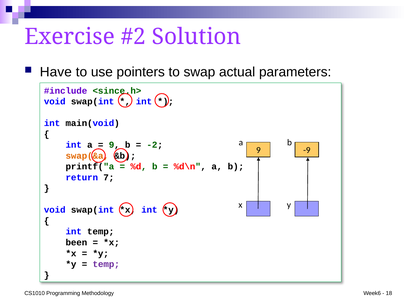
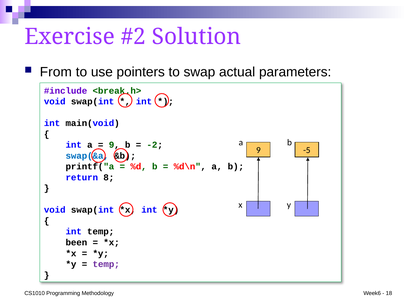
Have: Have -> From (56, 72)
<since.h>: <since.h> -> <break.h> (117, 91)
-9: -9 -> -5 (307, 150)
swap(&a colour: orange -> blue (87, 156)
7: 7 -> 8 (109, 178)
